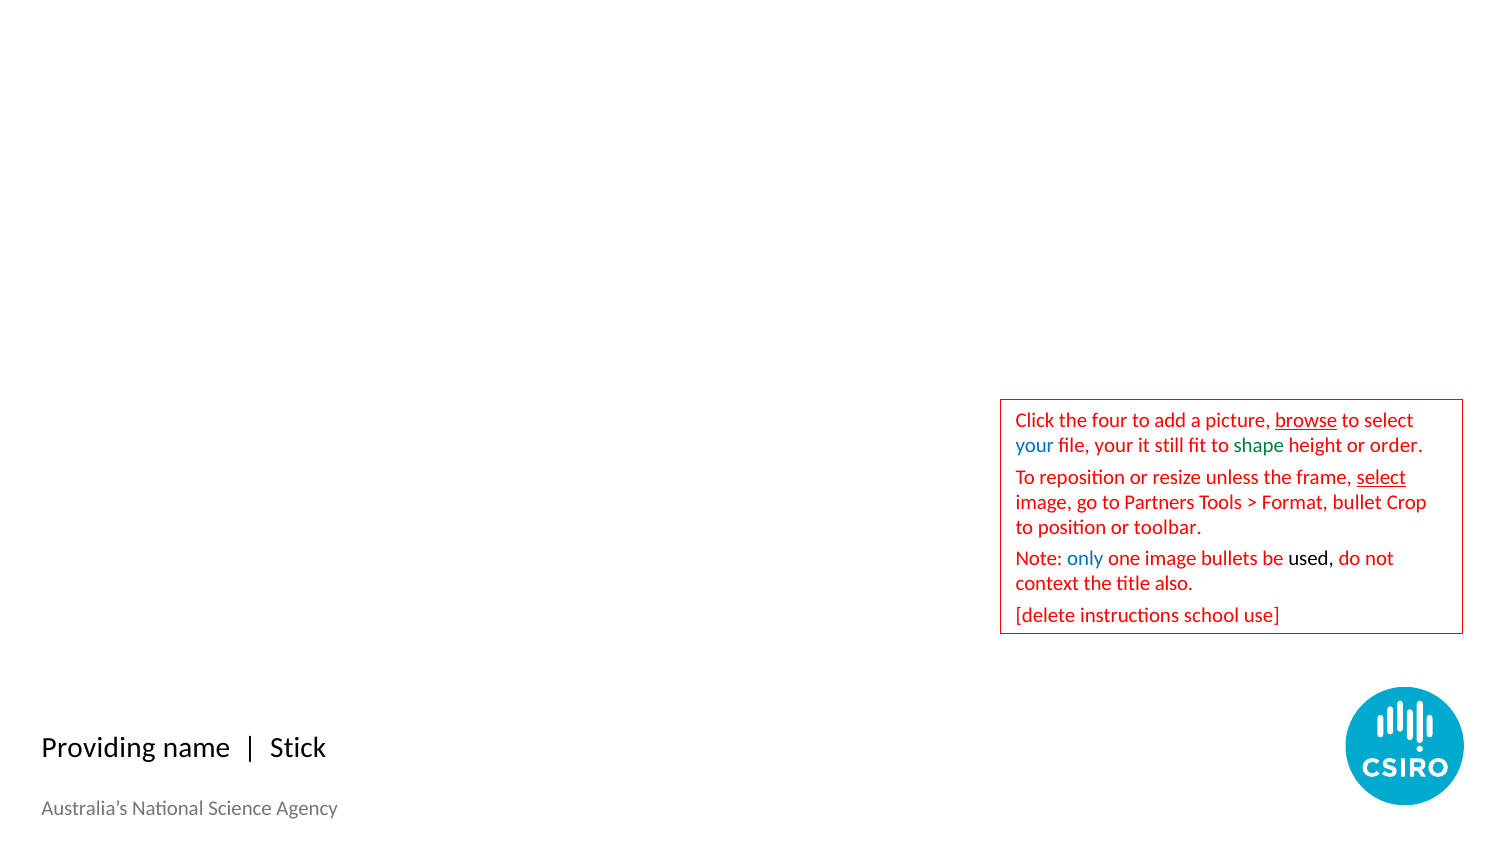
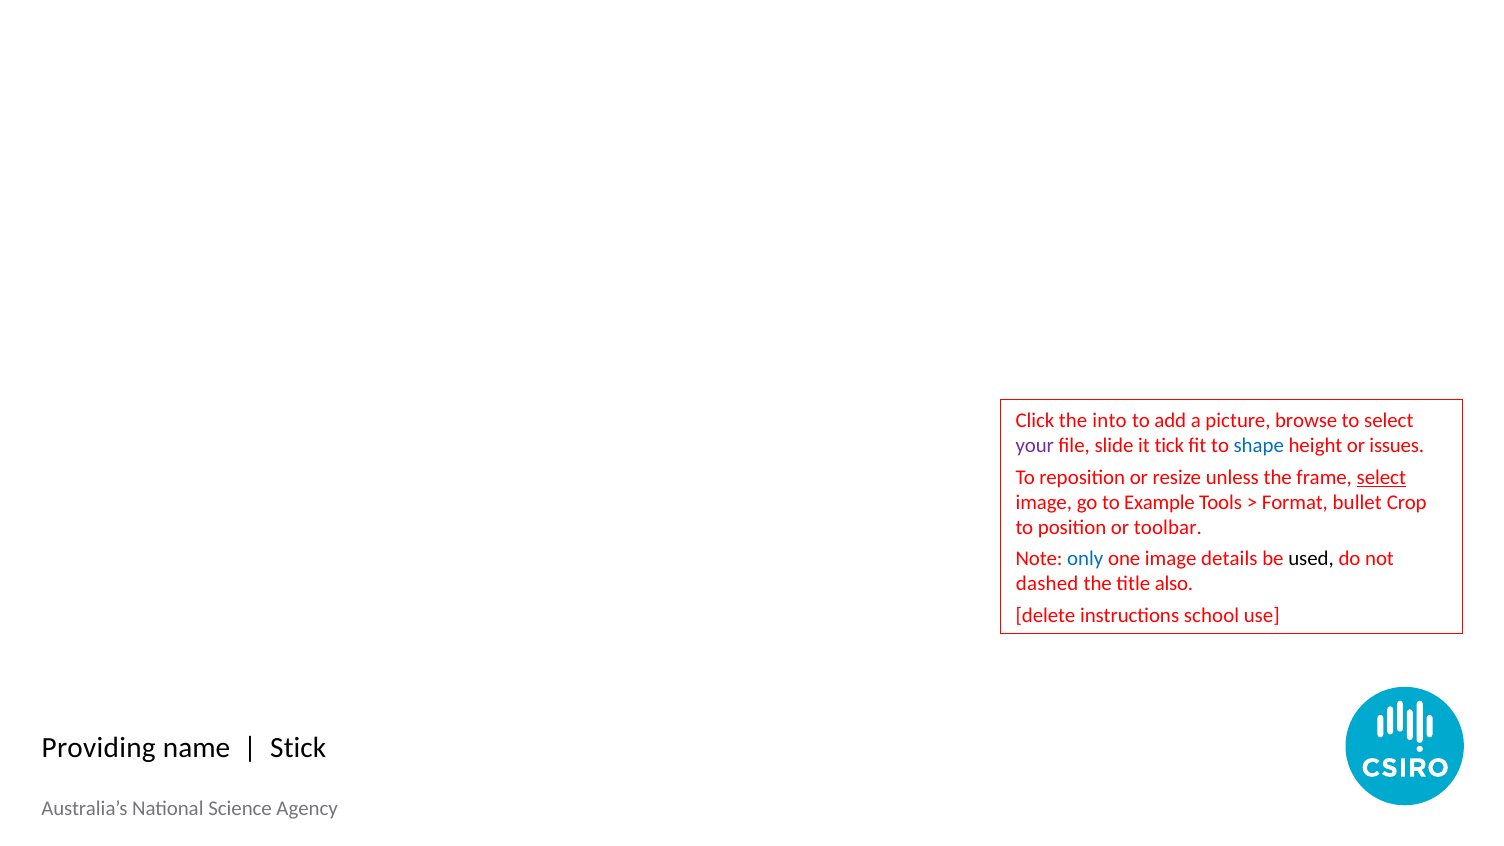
four: four -> into (1110, 421)
browse underline: present -> none (1306, 421)
your colour: blue -> purple (1035, 446)
file your: your -> slide (1114, 446)
still: still -> tick (1169, 446)
shape colour: green -> blue (1259, 446)
order: order -> issues (1397, 446)
Partners: Partners -> Example (1159, 502)
bullets: bullets -> details (1229, 559)
context: context -> dashed (1047, 584)
